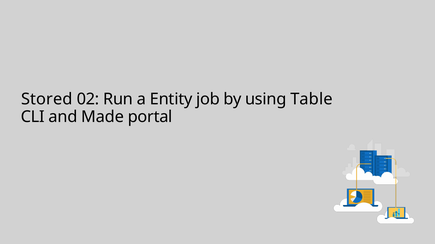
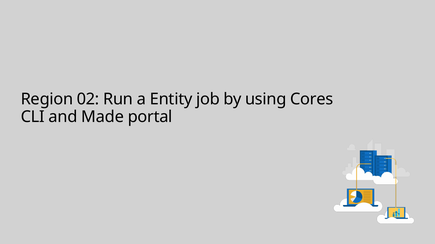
Stored: Stored -> Region (47, 100)
Table: Table -> Cores (312, 100)
